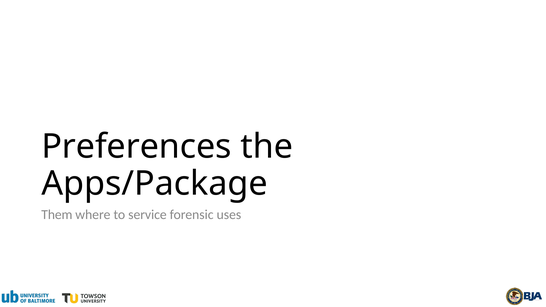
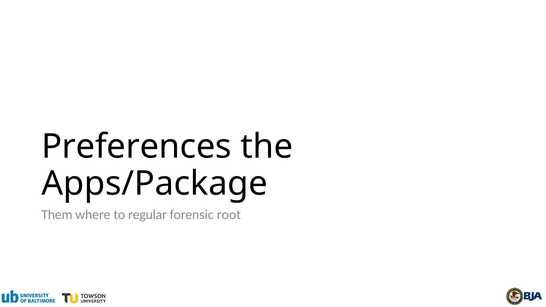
service: service -> regular (147, 215)
uses: uses -> root (229, 215)
